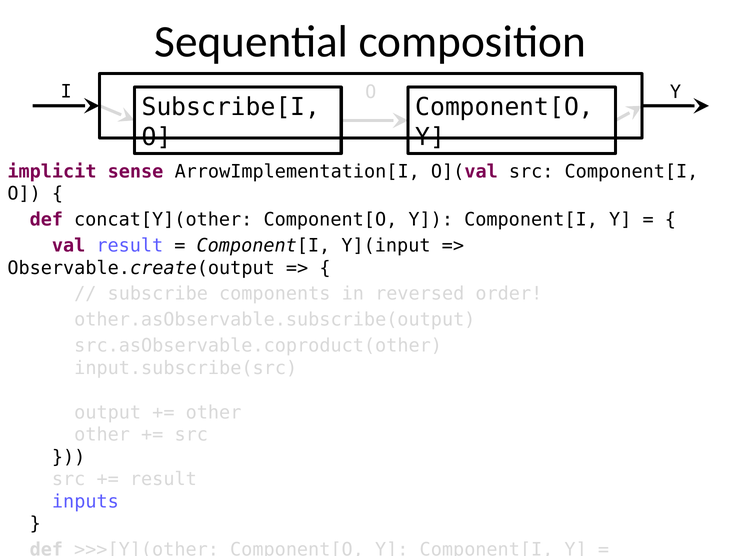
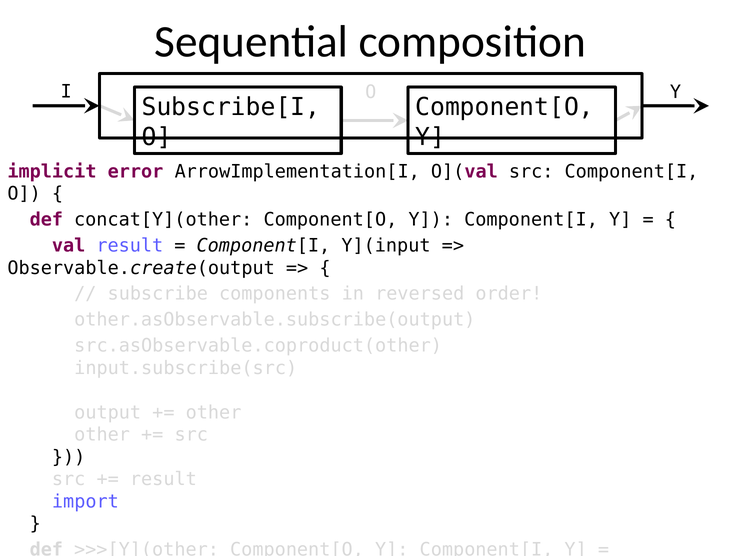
sense: sense -> error (136, 171)
inputs: inputs -> import (85, 501)
